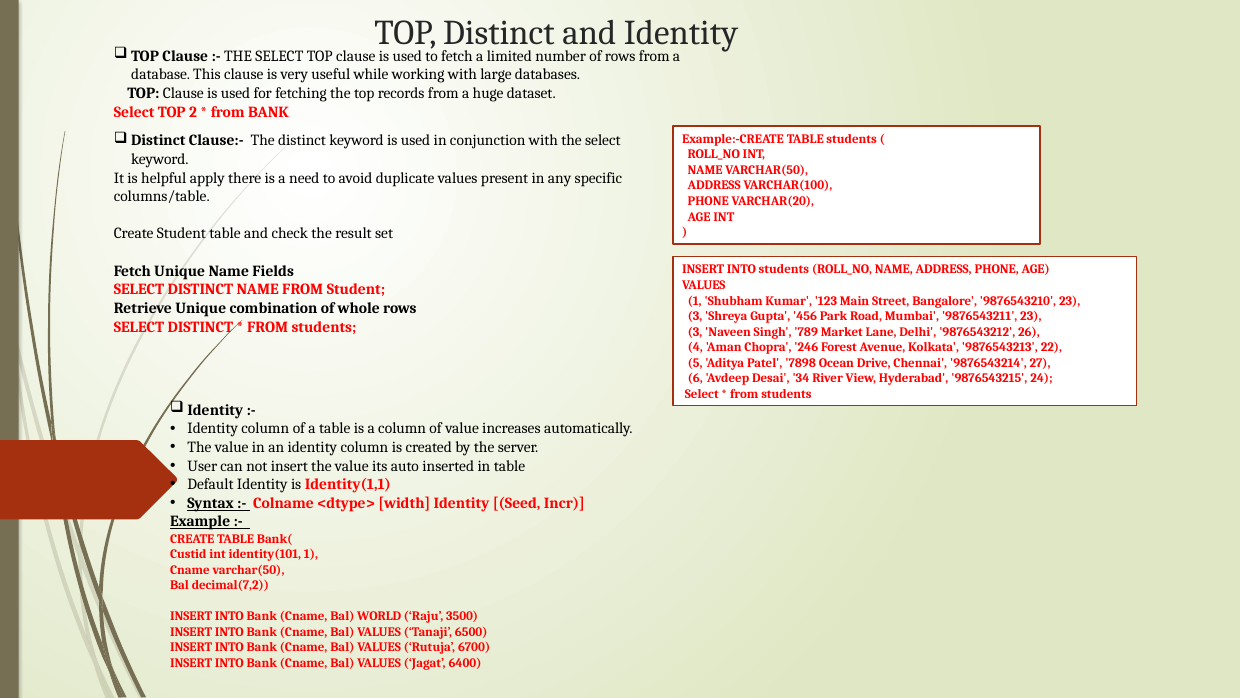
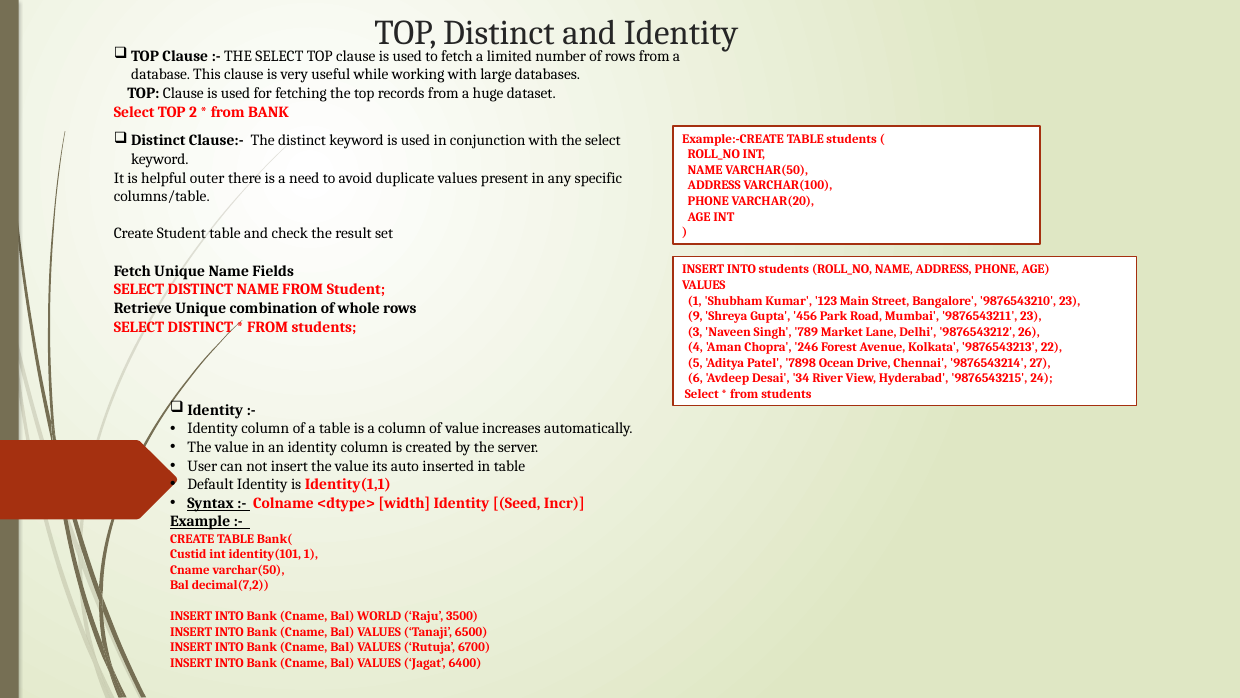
apply: apply -> outer (207, 178)
3: 3 -> 9 (695, 316)
